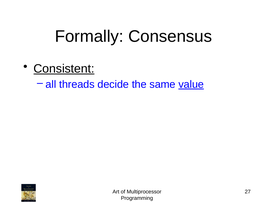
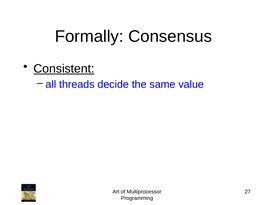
value underline: present -> none (191, 85)
